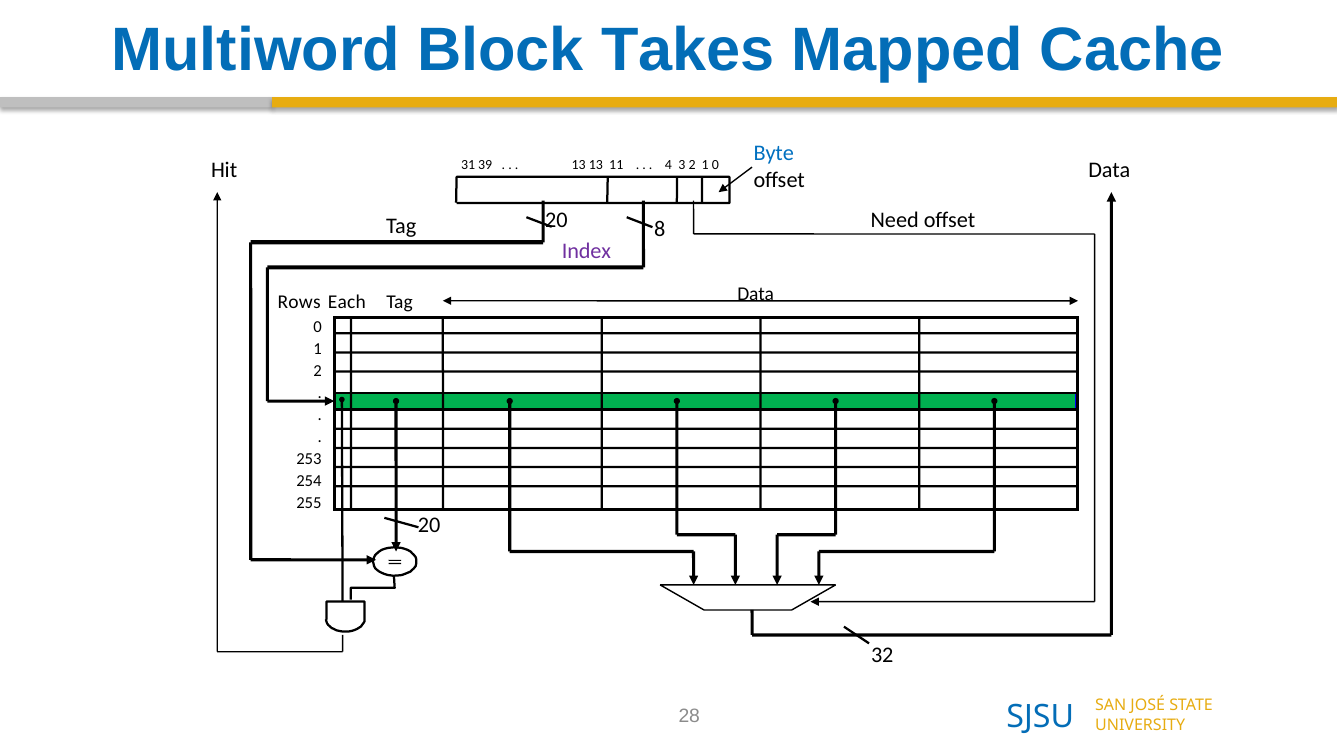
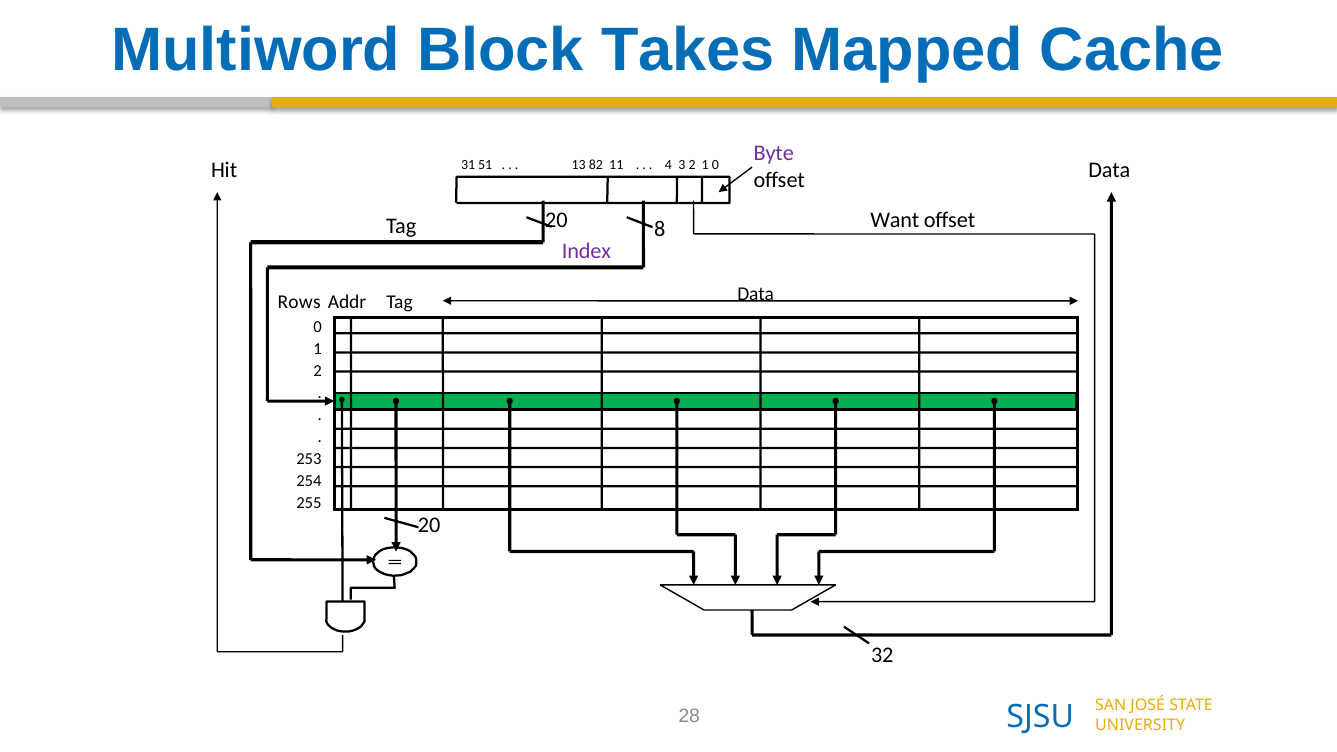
39: 39 -> 51 (485, 165)
13 13: 13 -> 82 (596, 165)
Byte colour: blue -> purple (774, 154)
Need: Need -> Want (895, 220)
Each: Each -> Addr (347, 302)
